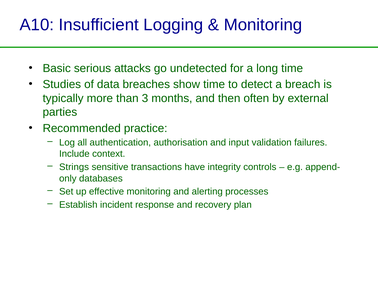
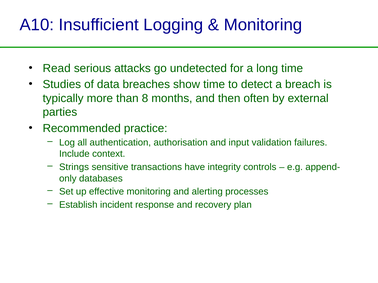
Basic: Basic -> Read (57, 68)
3: 3 -> 8 (145, 98)
